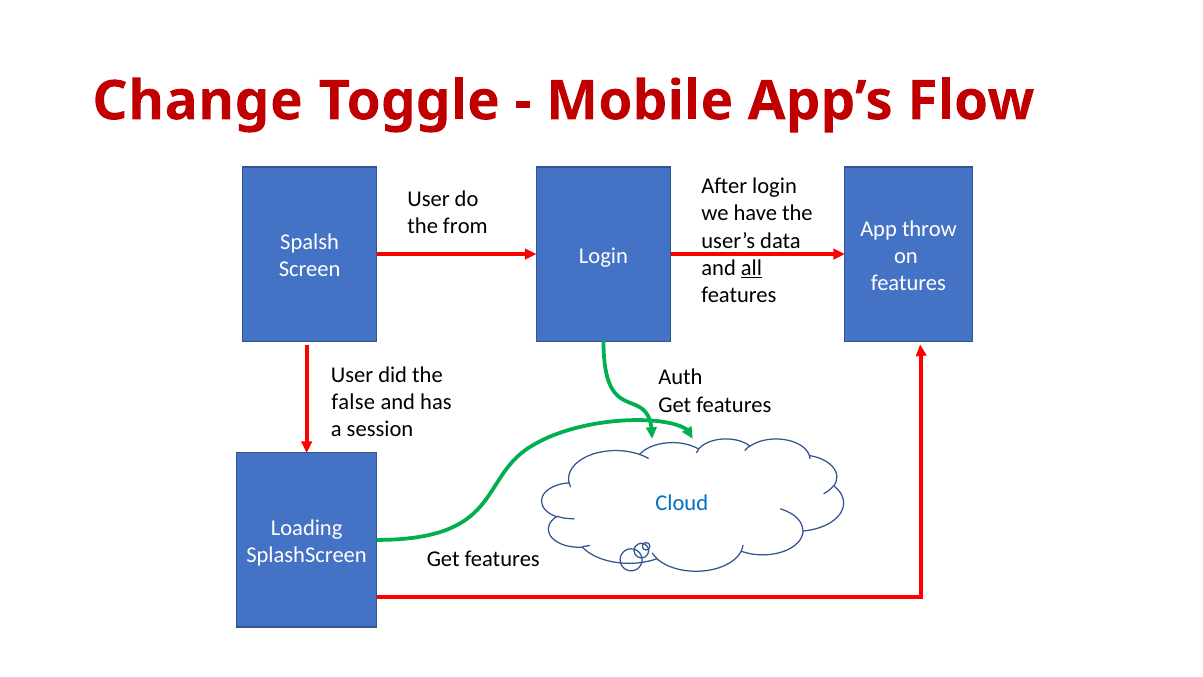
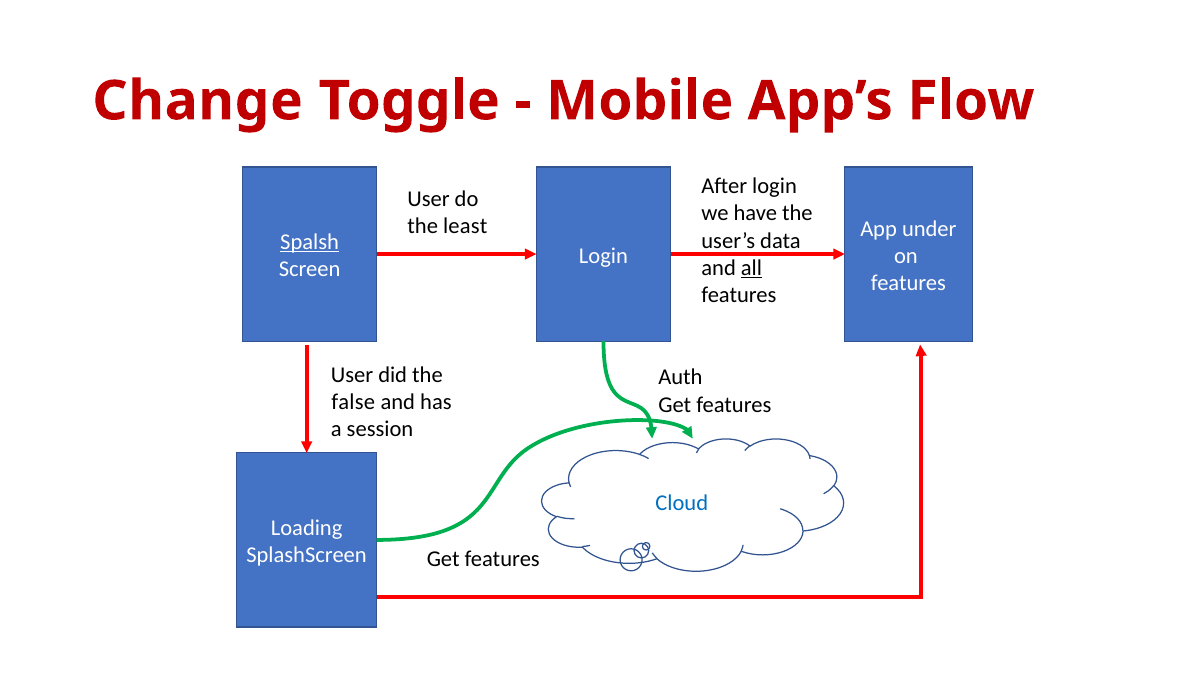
from: from -> least (465, 226)
throw: throw -> under (929, 228)
Spalsh underline: none -> present (310, 242)
